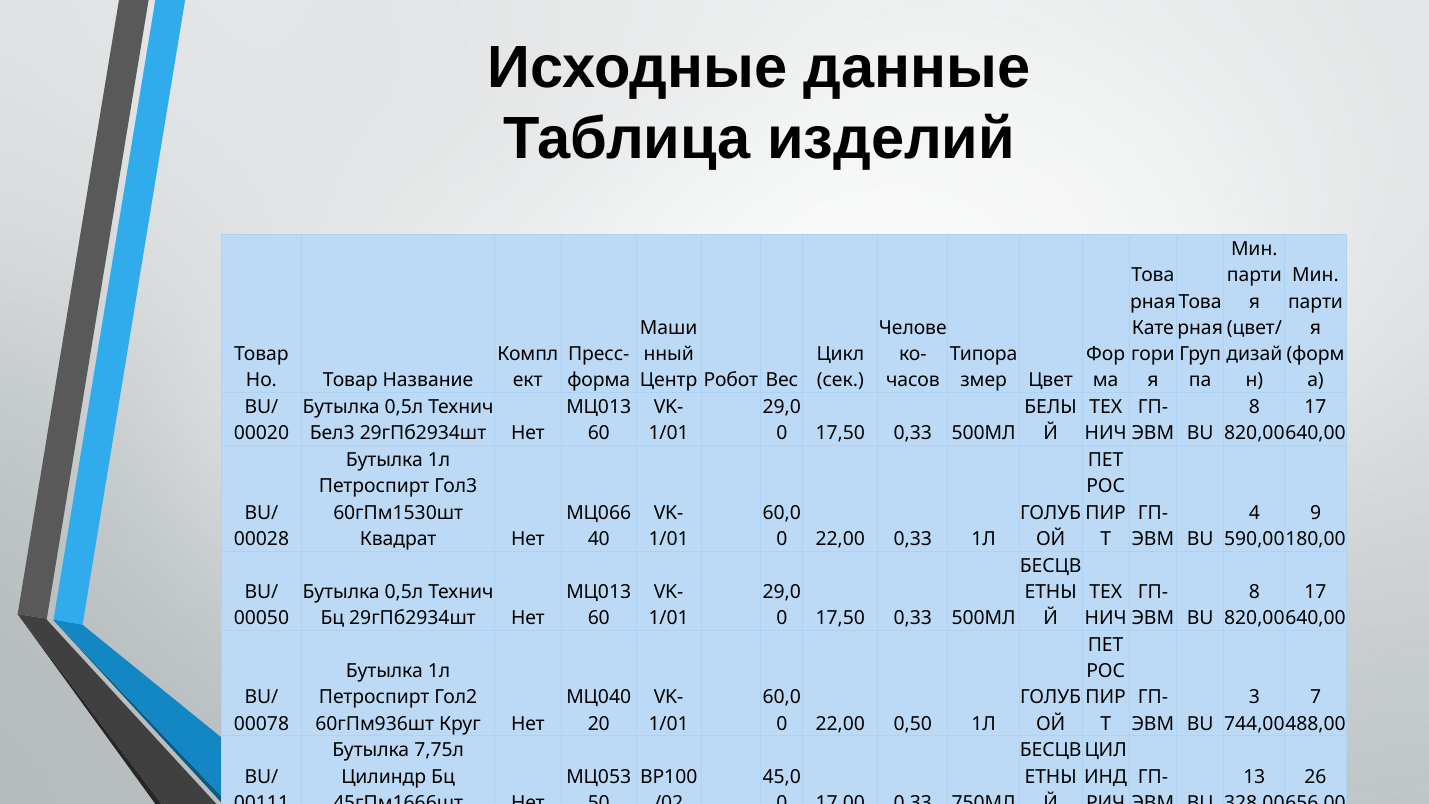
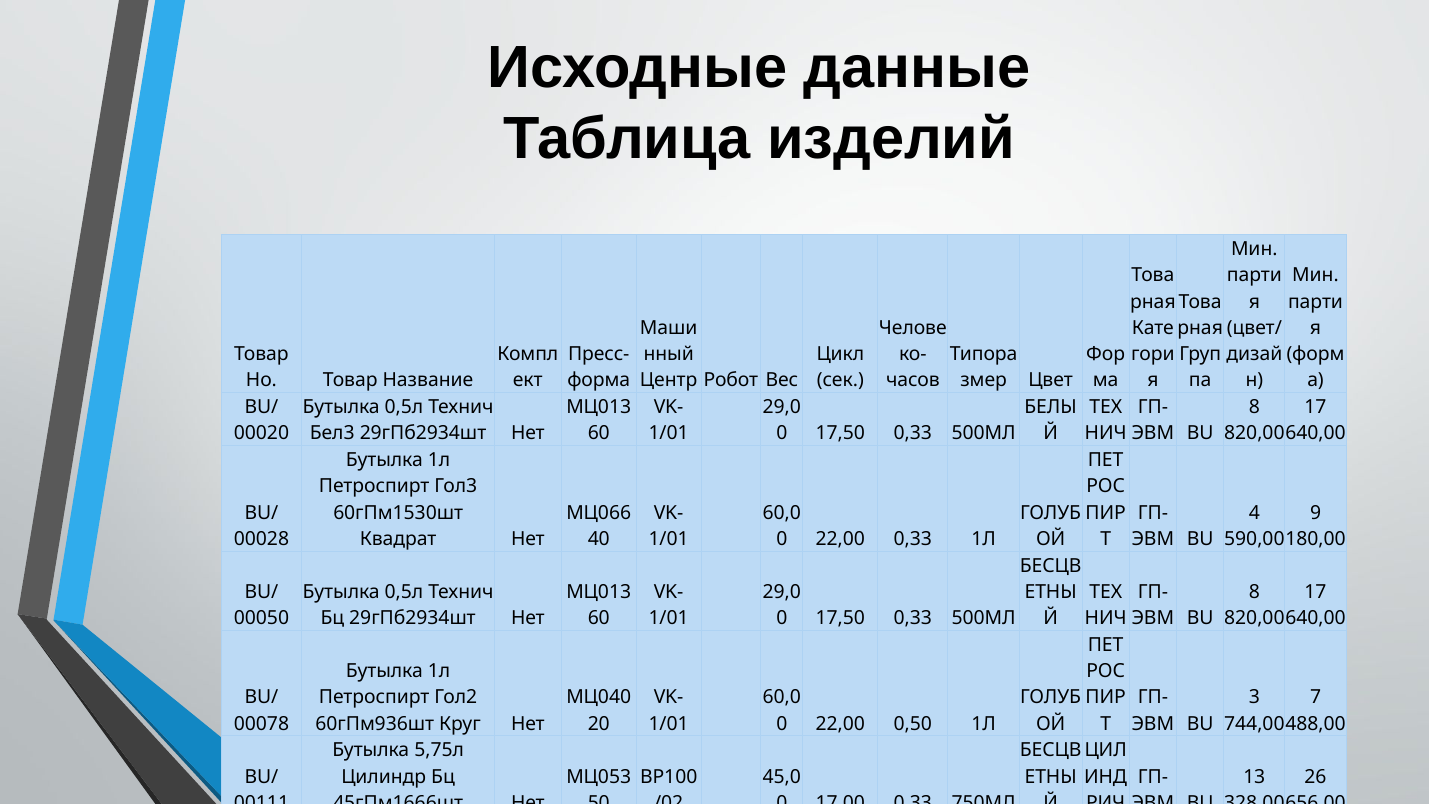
7,75л: 7,75л -> 5,75л (439, 750)
